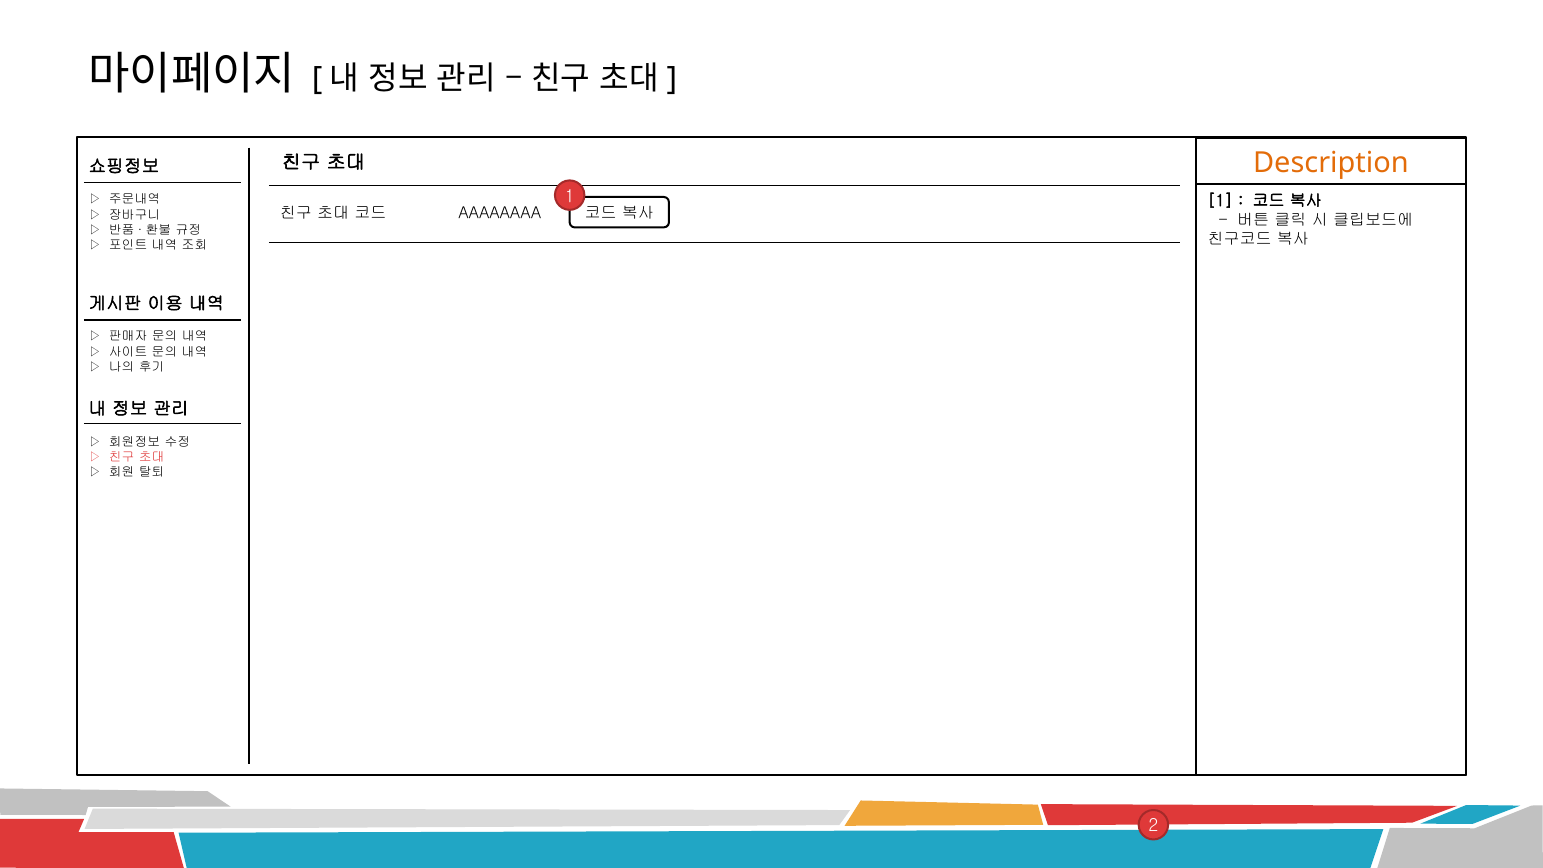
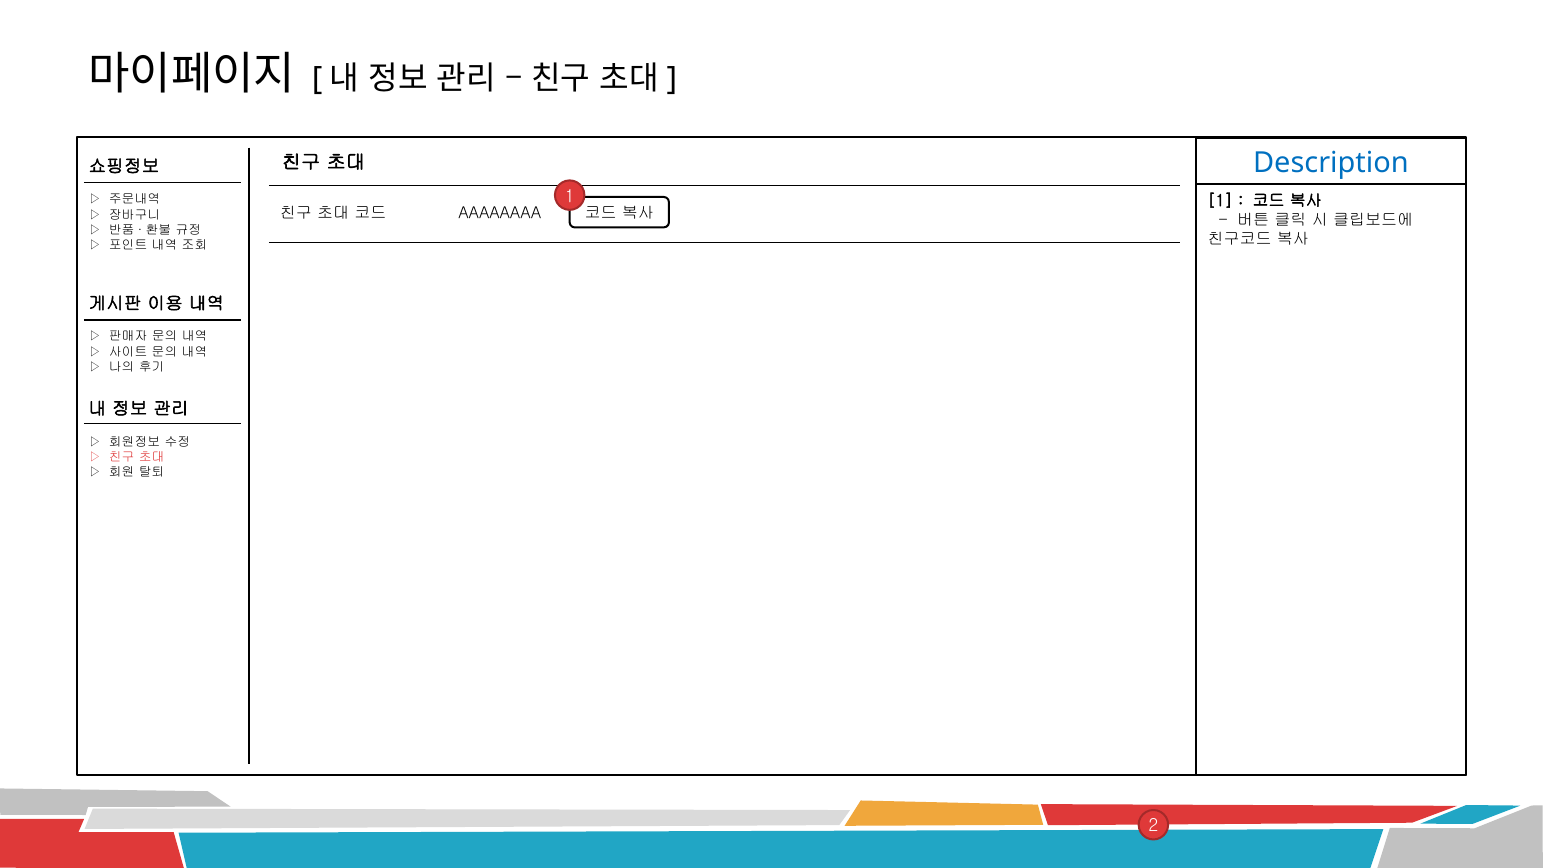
Description colour: orange -> blue (1331, 163)
